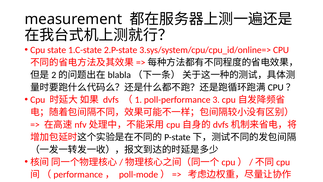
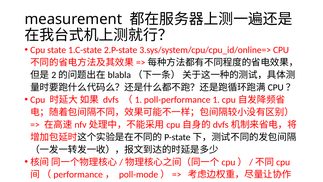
3: 3 -> 1 (216, 100)
